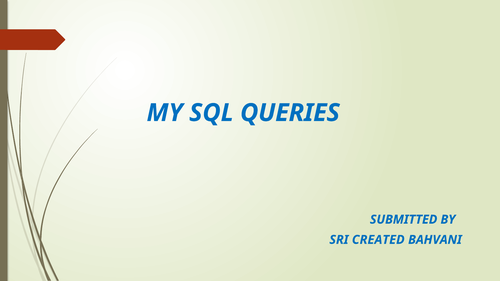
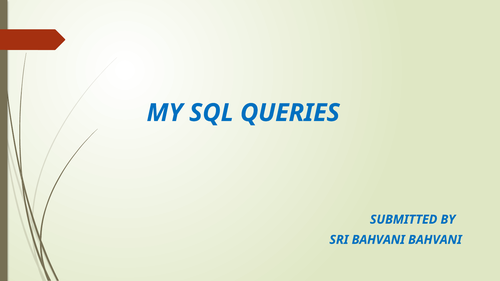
SRI CREATED: CREATED -> BAHVANI (378, 240)
